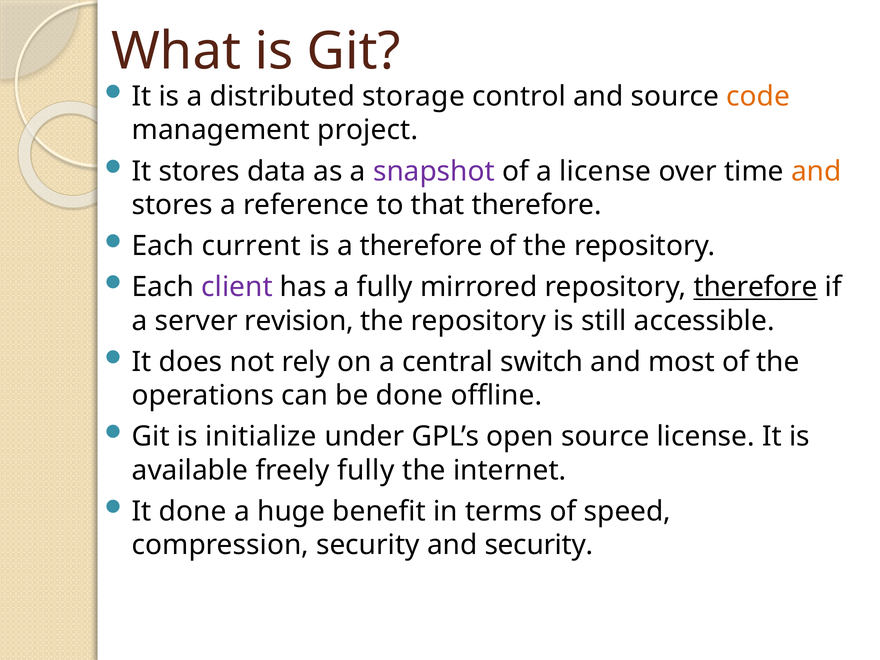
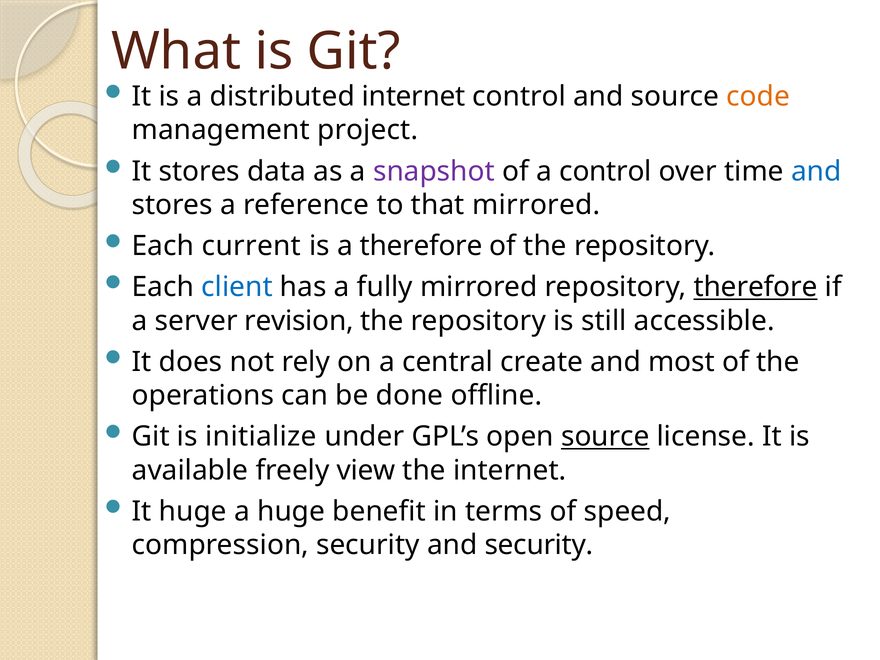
distributed storage: storage -> internet (414, 97)
a license: license -> control (605, 171)
and colour: orange -> blue (816, 171)
that therefore: therefore -> mirrored (536, 205)
client colour: purple -> blue (237, 287)
switch: switch -> create (542, 362)
source underline: none -> present (605, 437)
freely fully: fully -> view (366, 470)
It done: done -> huge (193, 511)
